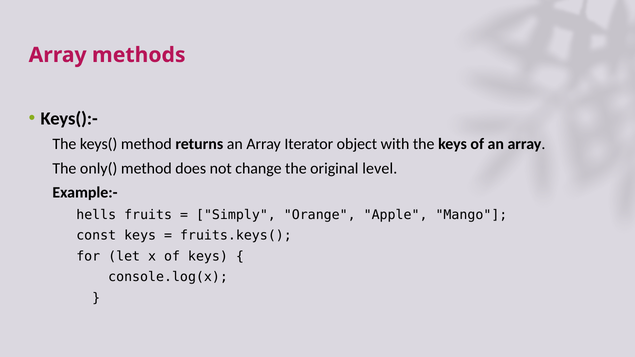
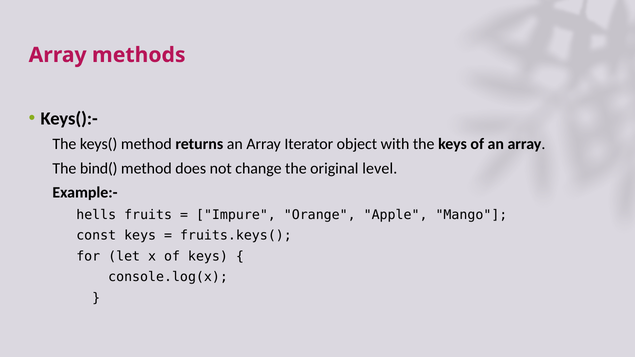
only(: only( -> bind( (99, 168)
Simply: Simply -> Impure (236, 215)
